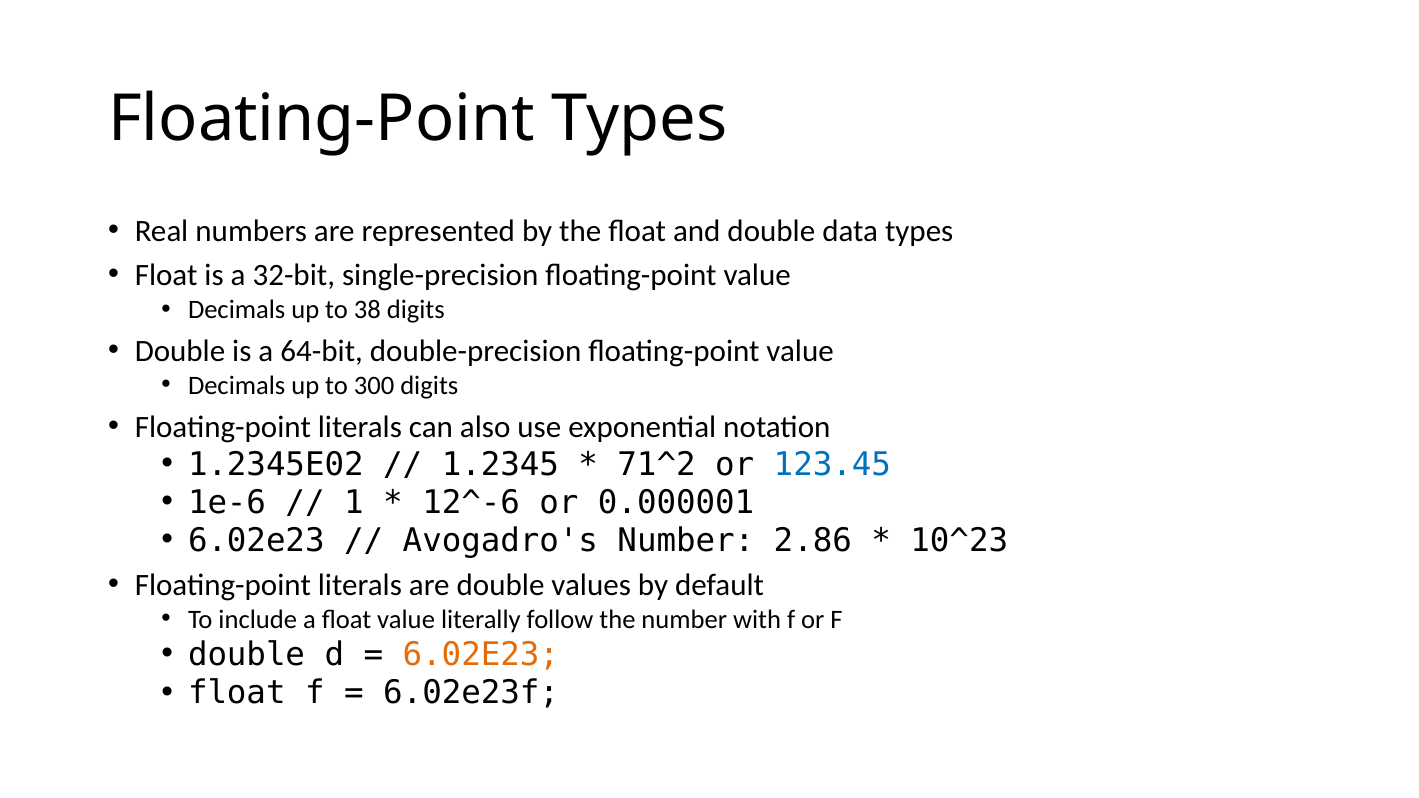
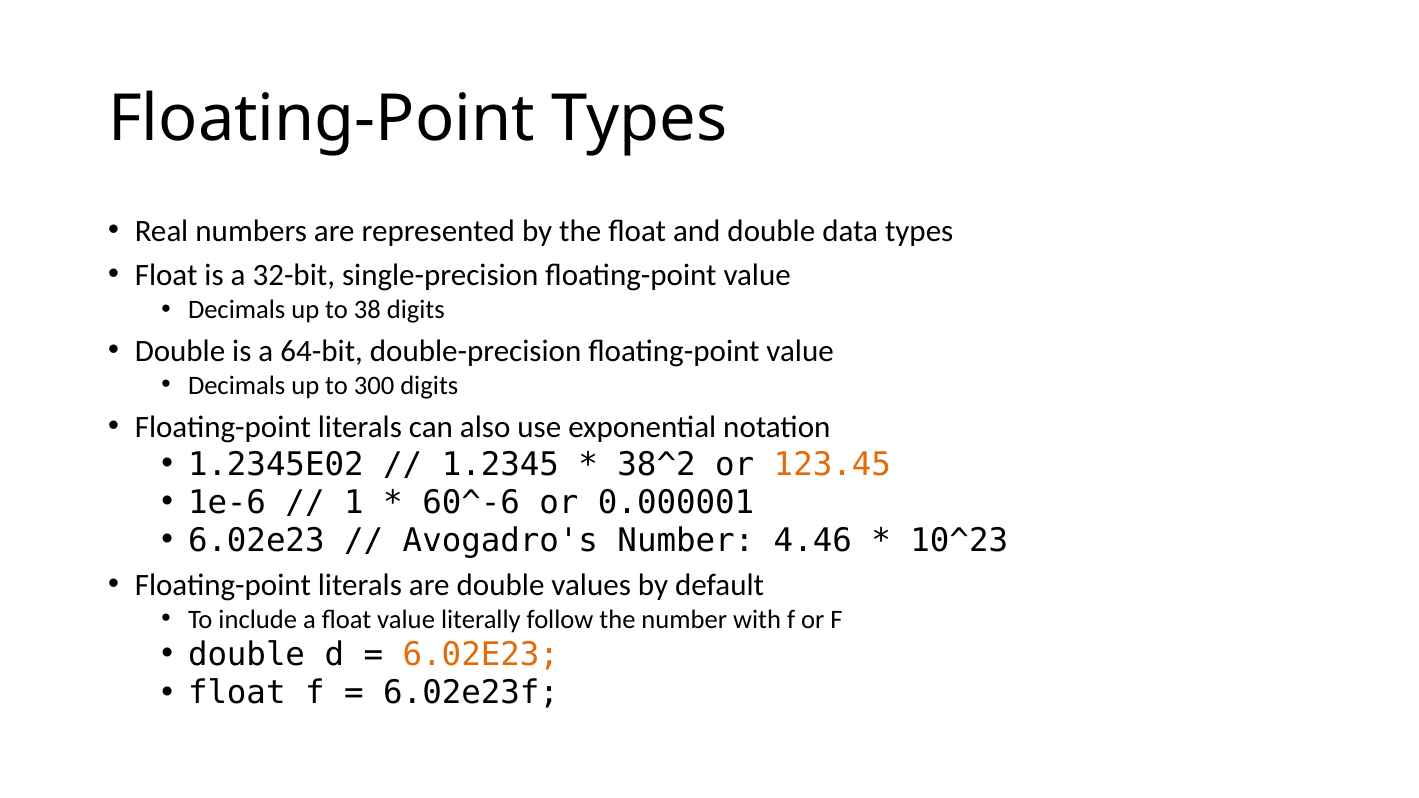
71^2: 71^2 -> 38^2 (657, 464)
123.45 colour: blue -> orange (832, 464)
12^-6: 12^-6 -> 60^-6 (471, 503)
2.86: 2.86 -> 4.46 (813, 541)
